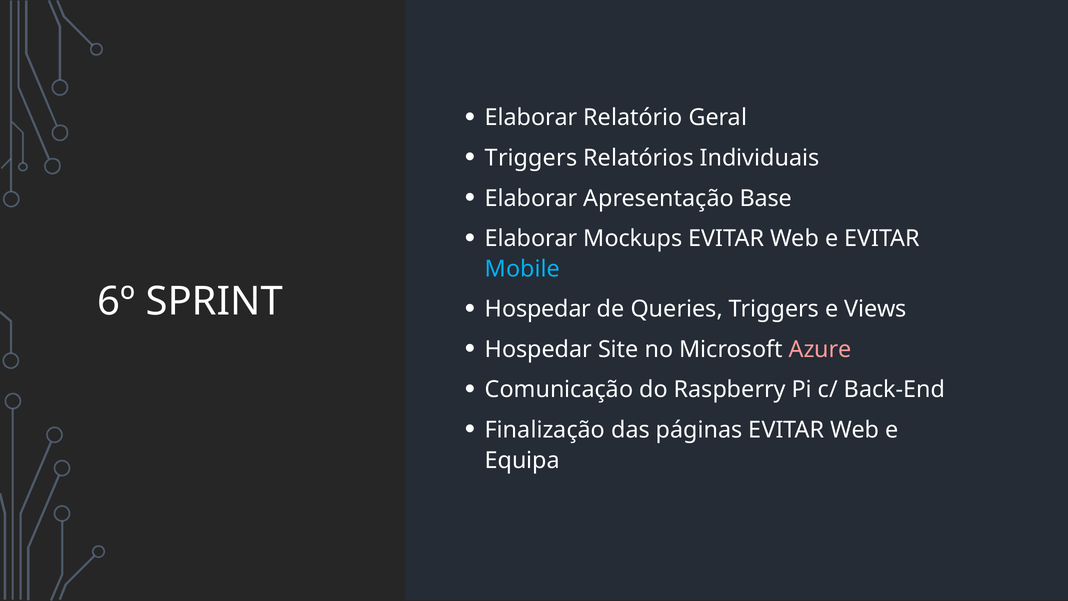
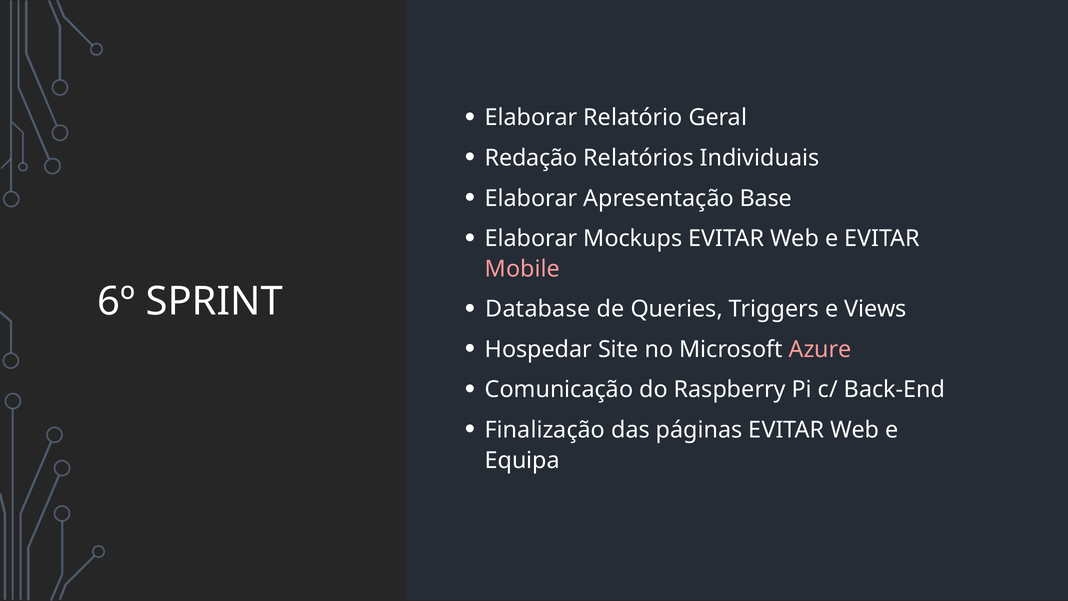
Triggers: Triggers -> Redação (531, 158)
Mobile colour: light blue -> pink (522, 269)
Hospedar: Hospedar -> Database (538, 309)
